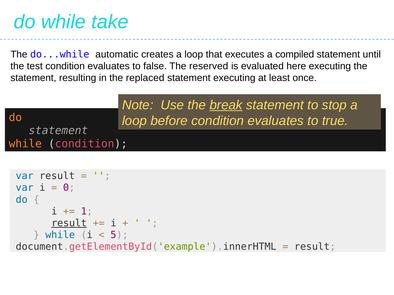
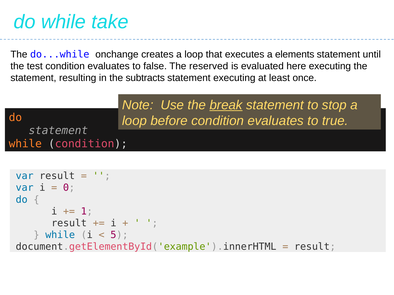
automatic: automatic -> onchange (117, 54)
compiled: compiled -> elements (295, 54)
replaced: replaced -> subtracts (145, 78)
result underline: present -> none (69, 224)
